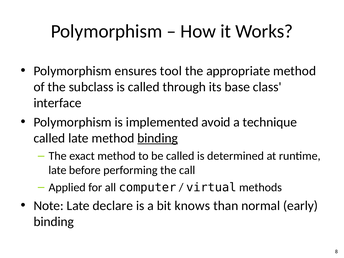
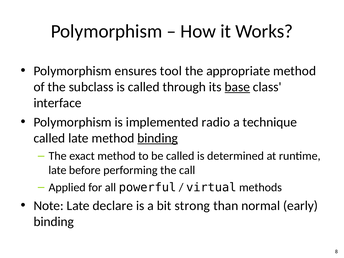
base underline: none -> present (237, 87)
avoid: avoid -> radio (216, 122)
computer: computer -> powerful (147, 187)
knows: knows -> strong (192, 206)
